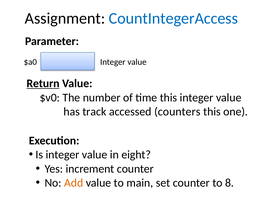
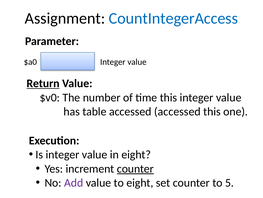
track: track -> table (94, 111)
accessed counters: counters -> accessed (177, 111)
counter underline: none -> present (135, 168)
Add colour: orange -> purple (74, 182)
to main: main -> eight (140, 182)
8: 8 -> 5 (229, 182)
